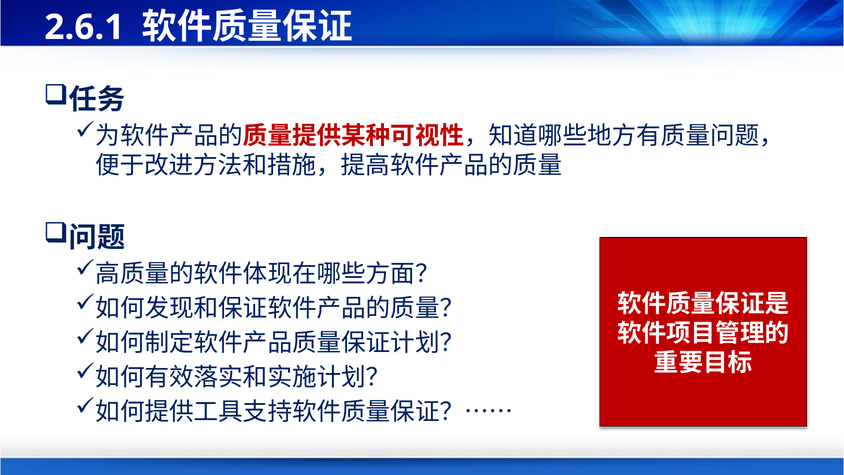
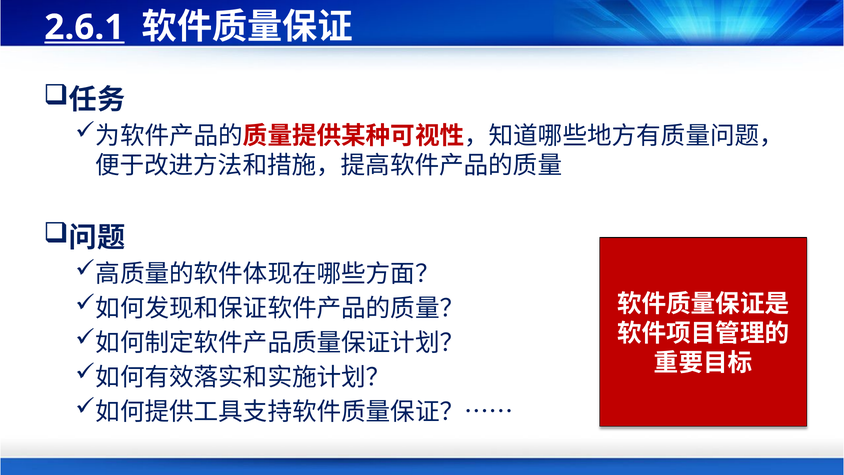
2.6.1 underline: none -> present (84, 27)
